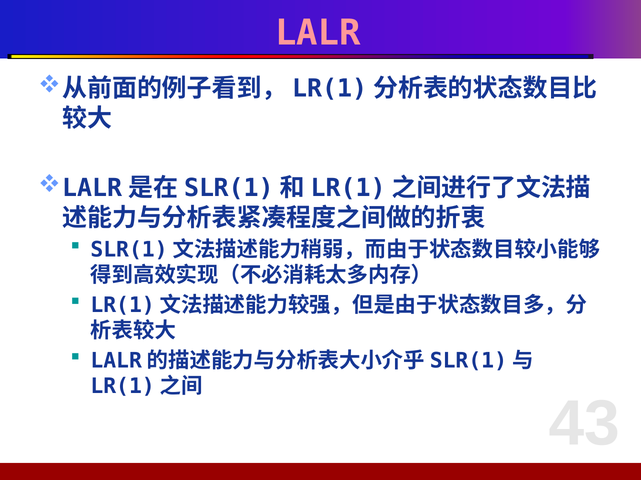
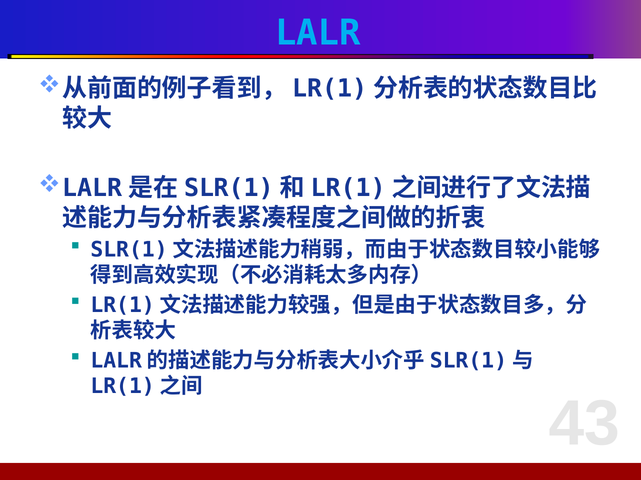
LALR colour: pink -> light blue (318, 33)
